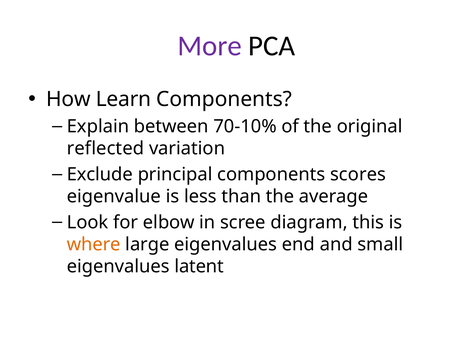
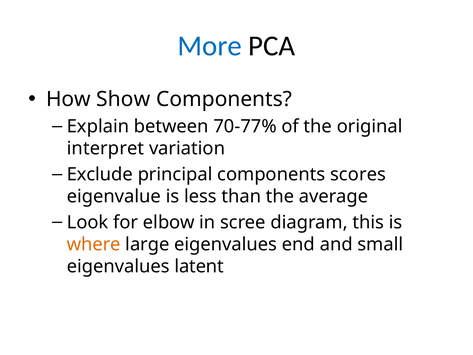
More colour: purple -> blue (210, 46)
Learn: Learn -> Show (123, 99)
70-10%: 70-10% -> 70-77% (245, 126)
reflected: reflected -> interpret (105, 148)
